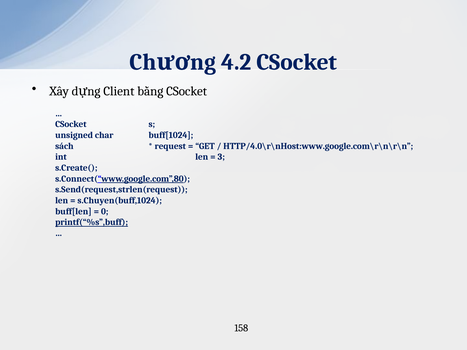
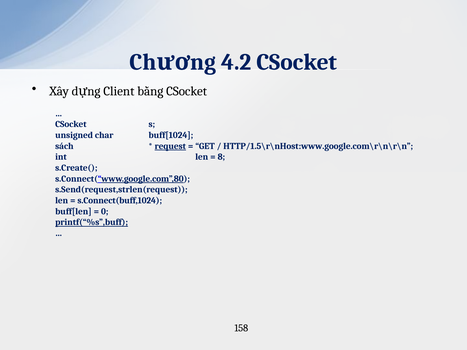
request underline: none -> present (170, 146)
HTTP/4.0\r\nHost:www.google.com\r\n\r\n: HTTP/4.0\r\nHost:www.google.com\r\n\r\n -> HTTP/1.5\r\nHost:www.google.com\r\n\r\n (318, 146)
3: 3 -> 8 (221, 157)
s.Chuyen(buff,1024: s.Chuyen(buff,1024 -> s.Connect(buff,1024 (120, 201)
